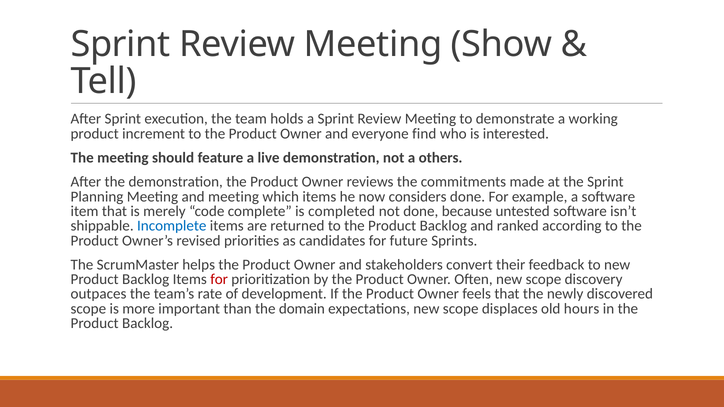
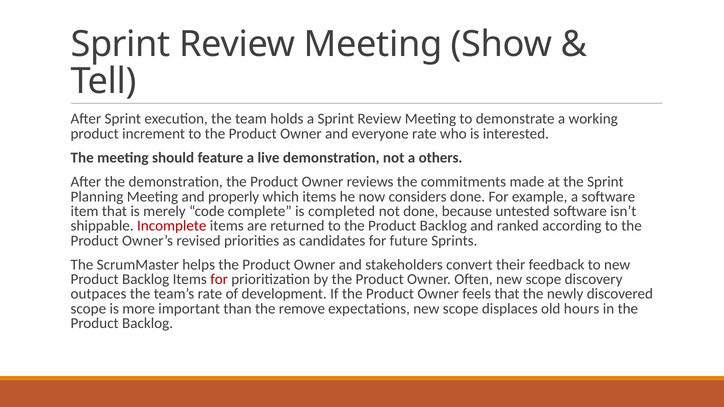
everyone find: find -> rate (424, 134)
and meeting: meeting -> properly (234, 197)
Incomplete colour: blue -> red (172, 226)
domain: domain -> remove (302, 309)
